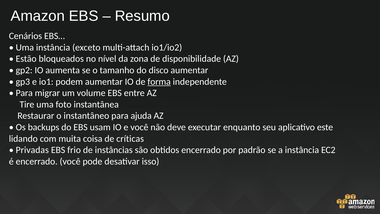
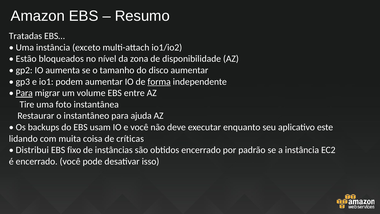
Cenários: Cenários -> Tratadas (25, 36)
Para underline: none -> present (24, 93)
Privadas: Privadas -> Distribui (32, 150)
frio: frio -> fixo (74, 150)
